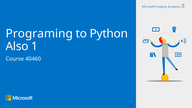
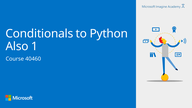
Programing: Programing -> Conditionals (39, 34)
